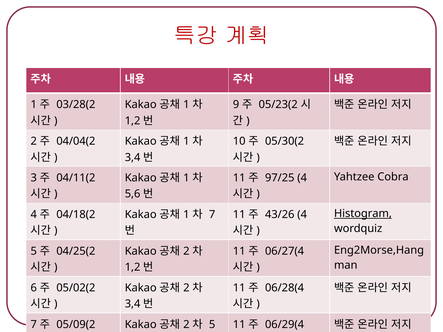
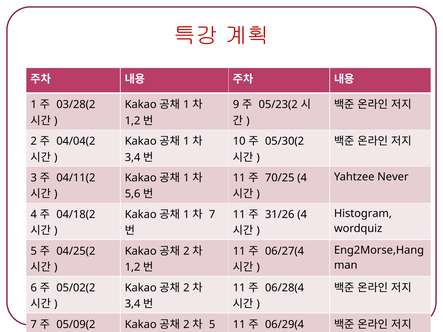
Cobra: Cobra -> Never (393, 177)
97/25: 97/25 -> 70/25 (280, 178)
Histogram underline: present -> none (363, 214)
43/26: 43/26 -> 31/26 (280, 215)
